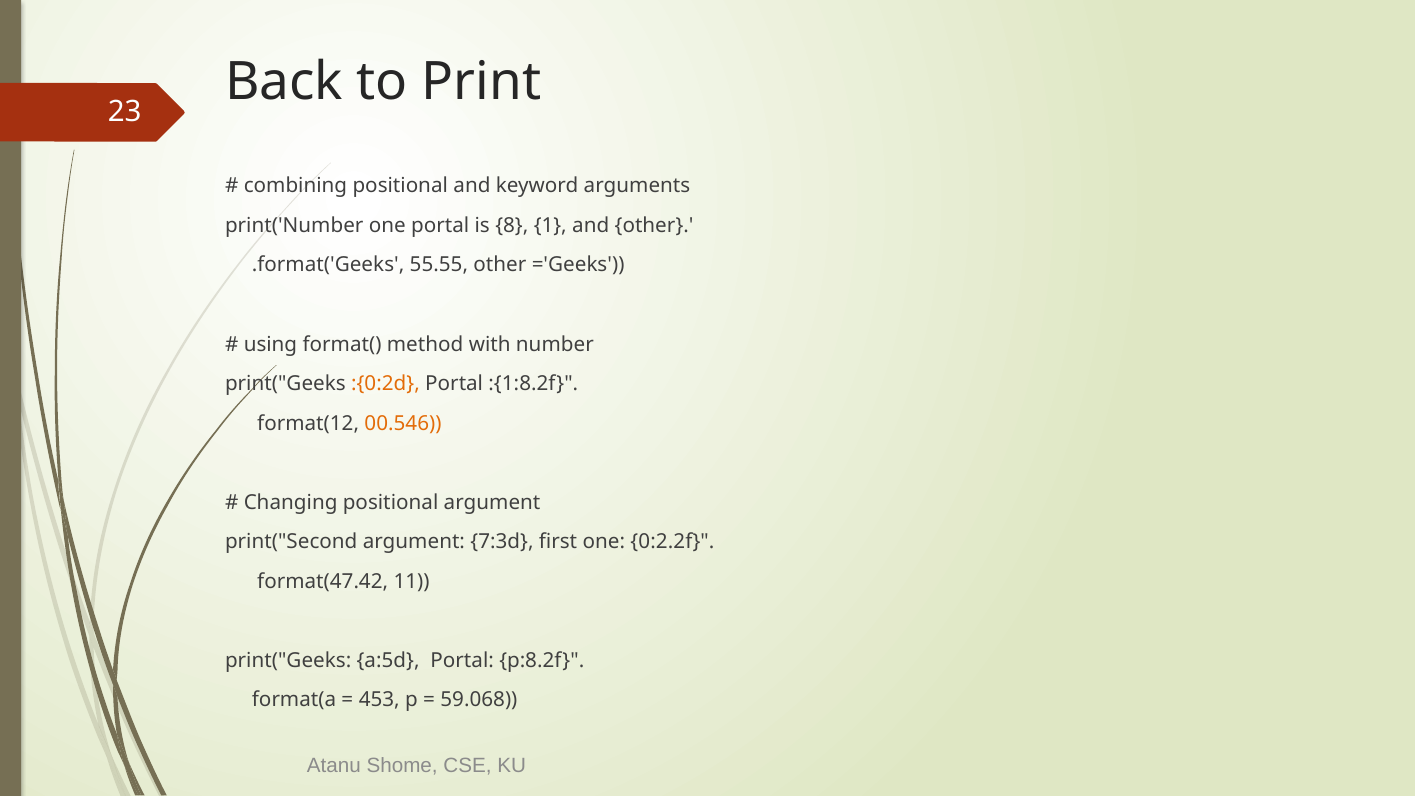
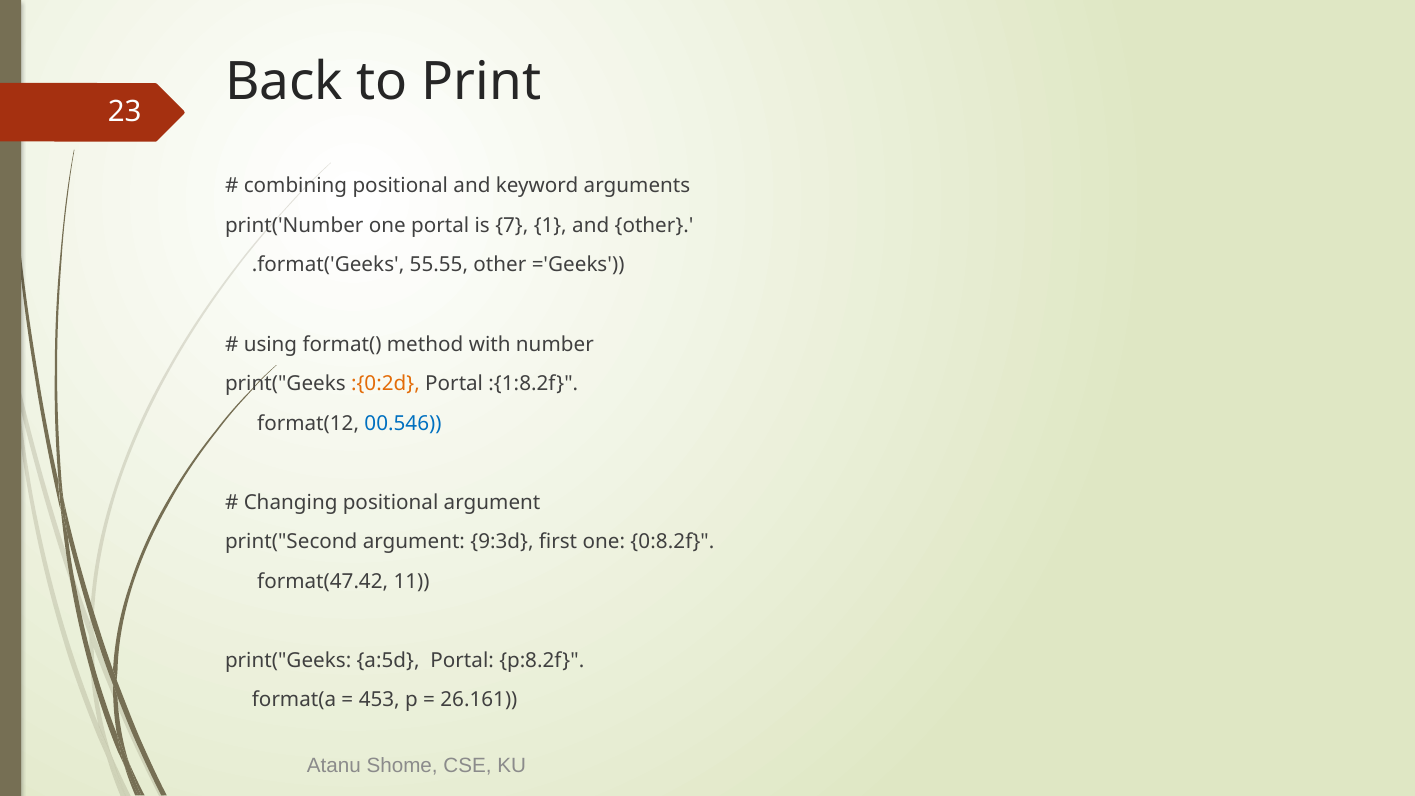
8: 8 -> 7 (512, 226)
00.546 colour: orange -> blue (403, 423)
7:3d: 7:3d -> 9:3d (502, 542)
0:2.2f: 0:2.2f -> 0:8.2f (672, 542)
59.068: 59.068 -> 26.161 (479, 700)
